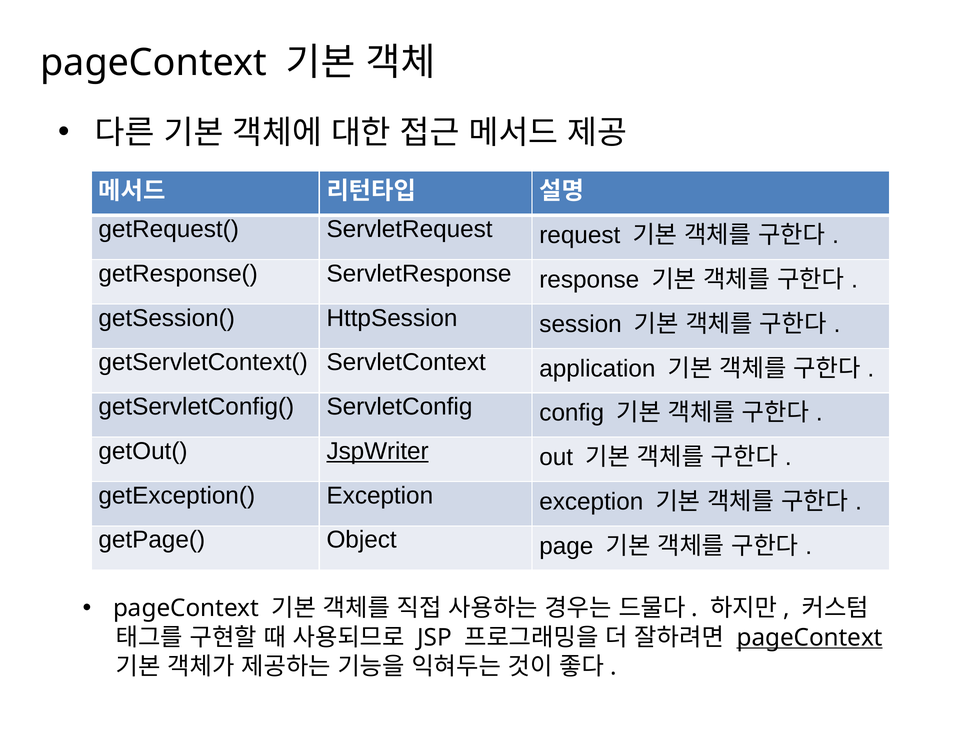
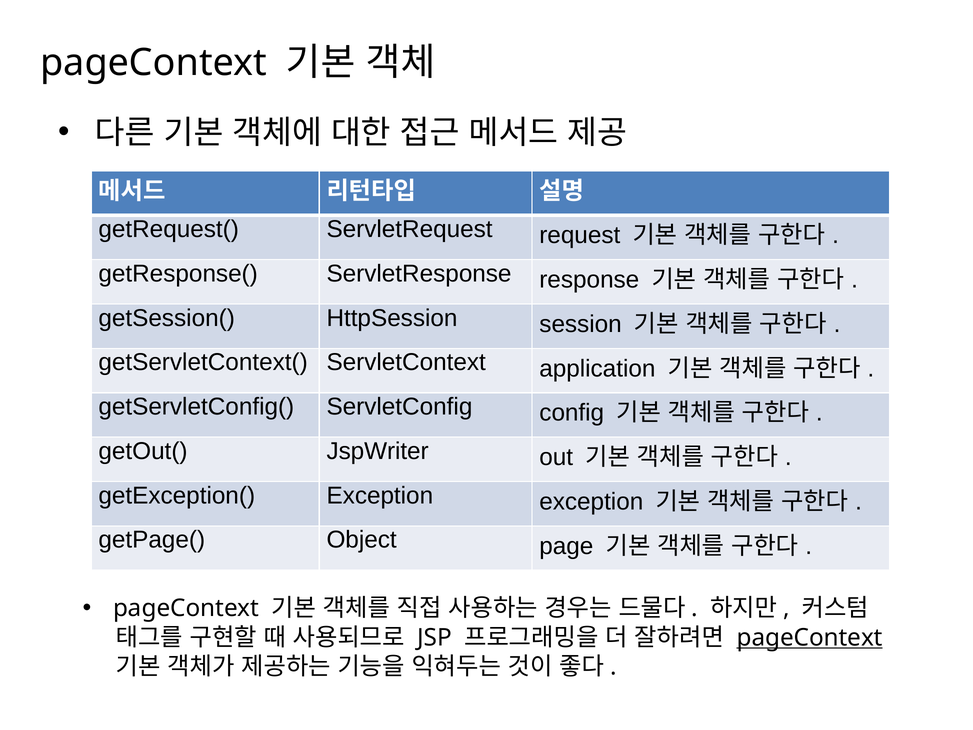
JspWriter underline: present -> none (378, 451)
